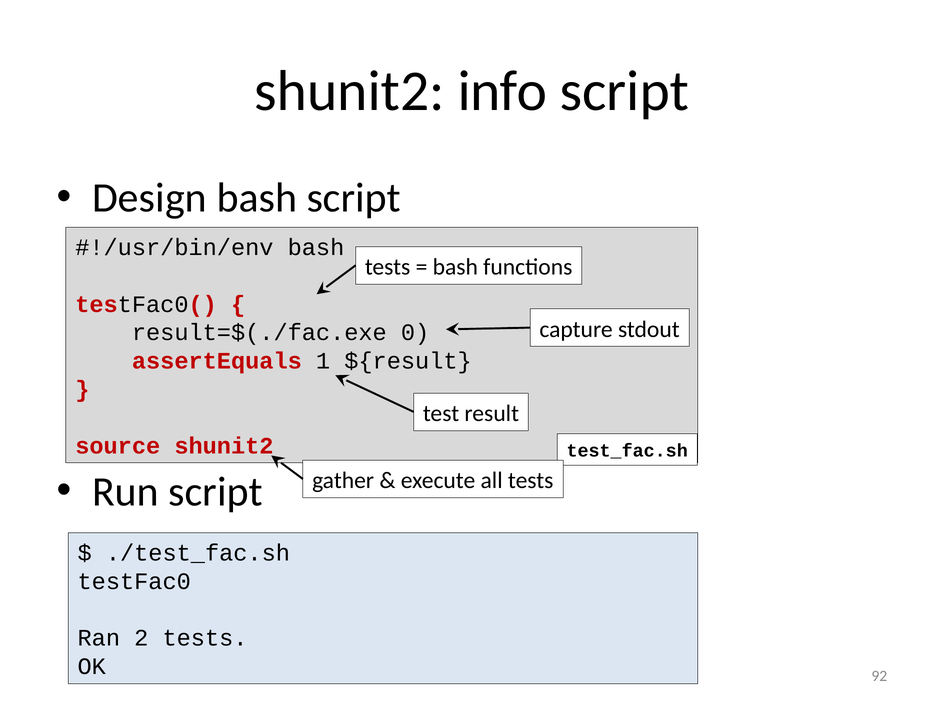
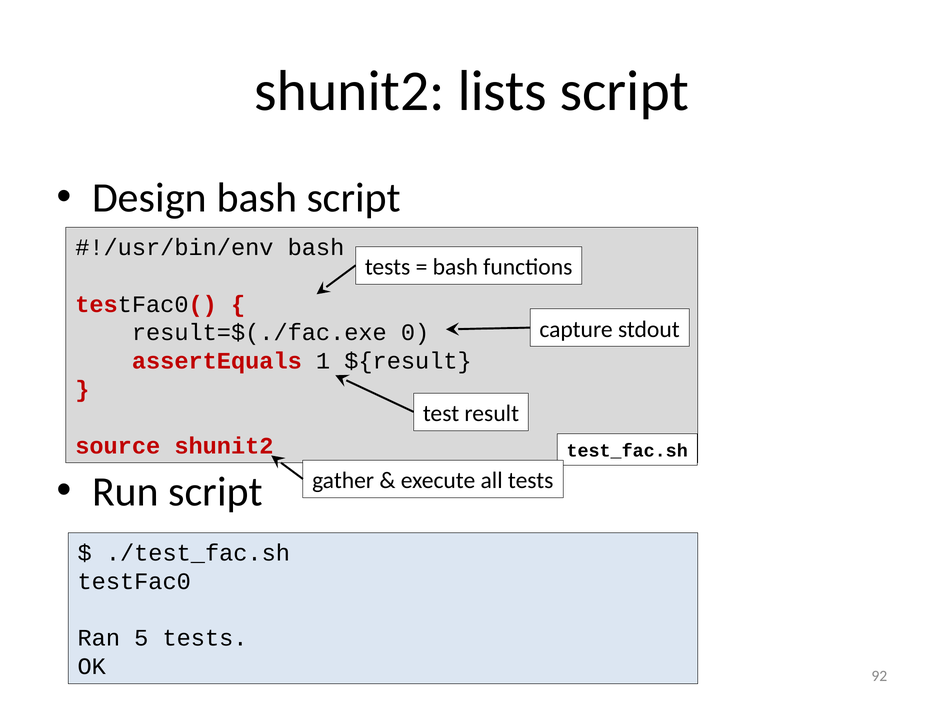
info: info -> lists (502, 91)
2: 2 -> 5 (141, 638)
